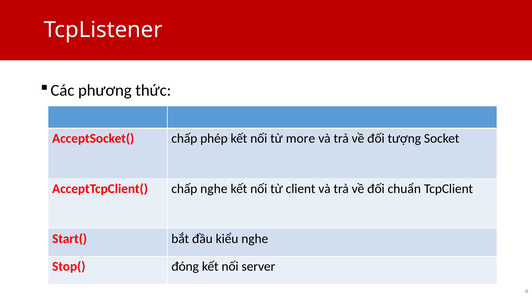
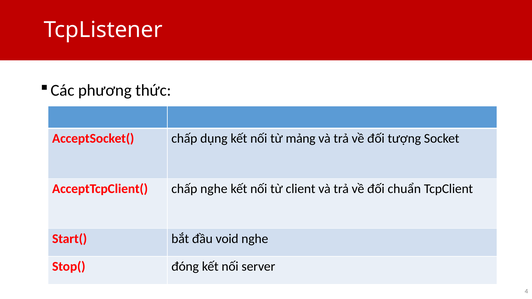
phép: phép -> dụng (214, 139)
more: more -> mảng (301, 139)
kiểu: kiểu -> void (227, 239)
